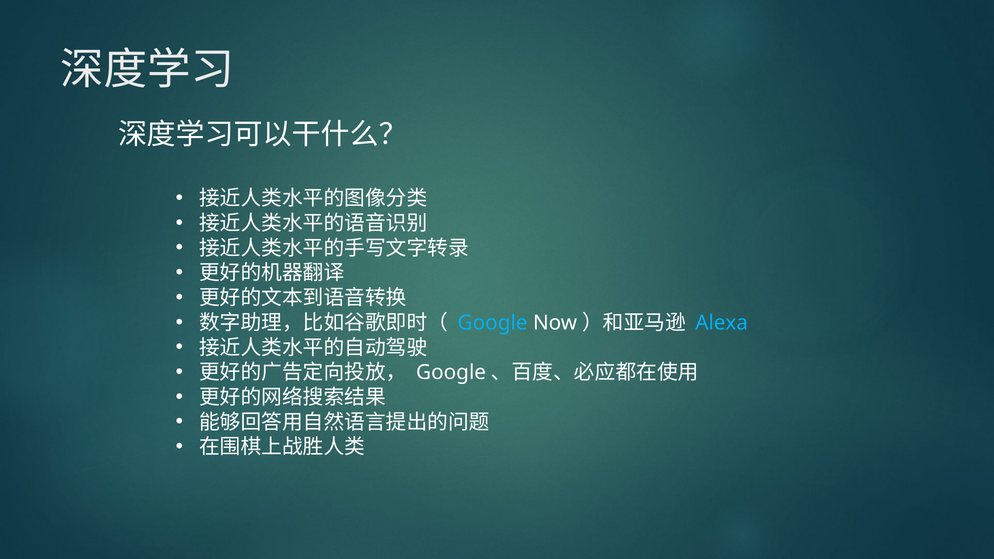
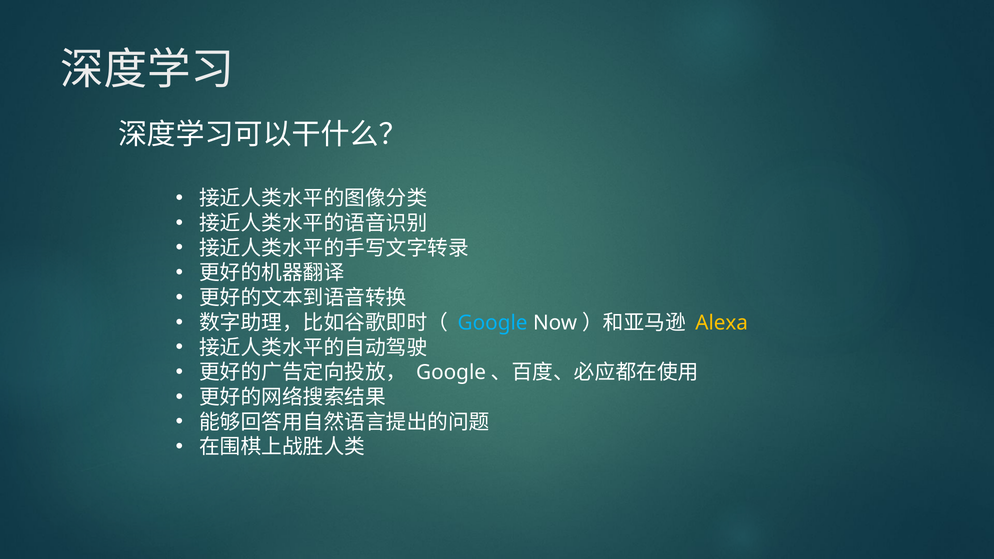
Alexa colour: light blue -> yellow (722, 323)
